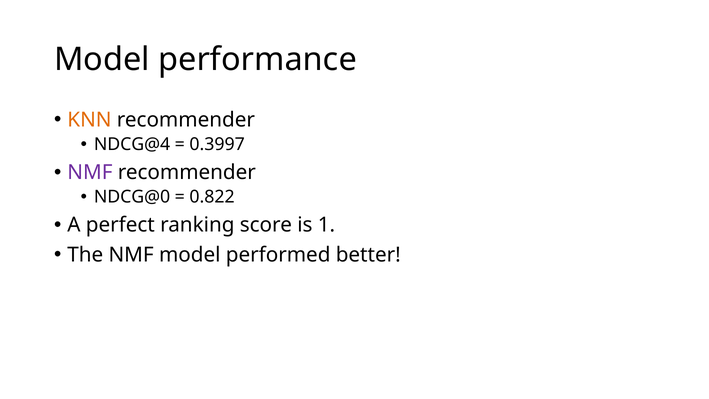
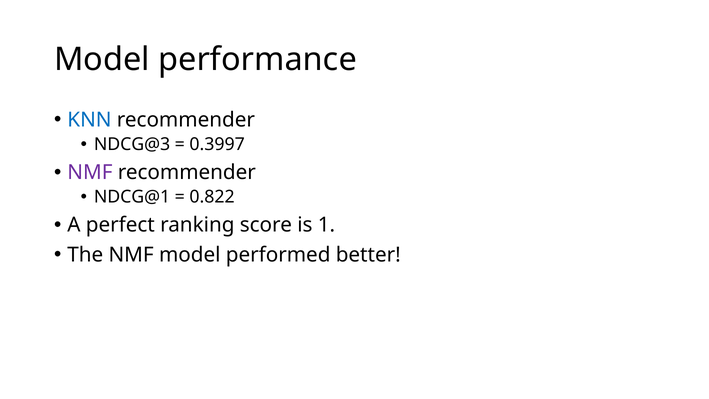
KNN colour: orange -> blue (89, 120)
NDCG@4: NDCG@4 -> NDCG@3 (132, 144)
NDCG@0: NDCG@0 -> NDCG@1 (132, 197)
